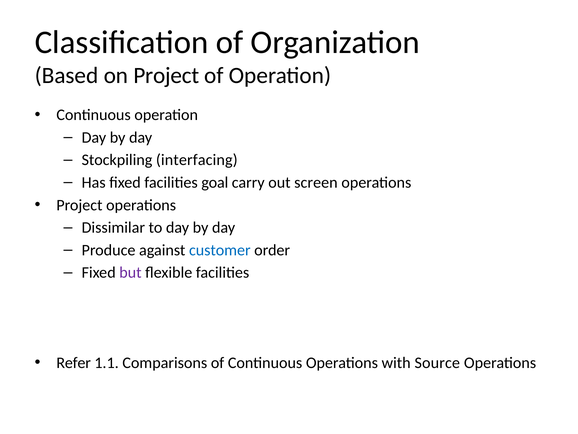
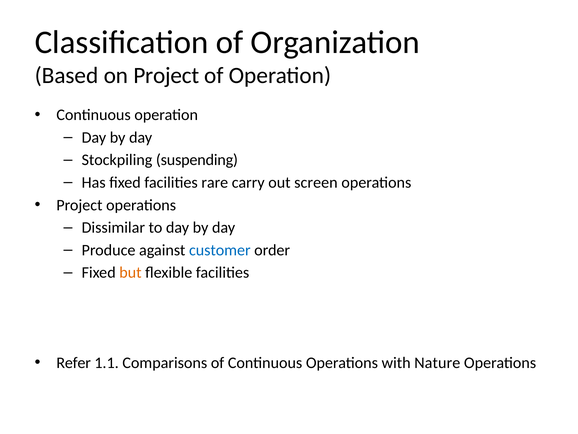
interfacing: interfacing -> suspending (197, 160)
goal: goal -> rare (215, 182)
but colour: purple -> orange (130, 272)
Source: Source -> Nature (437, 362)
